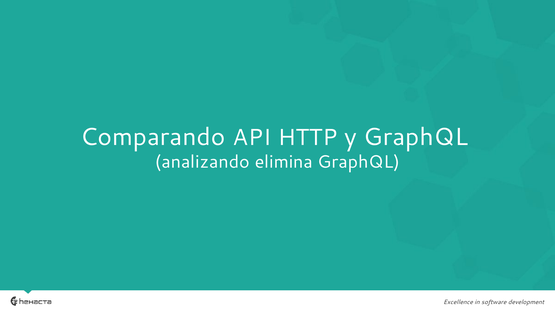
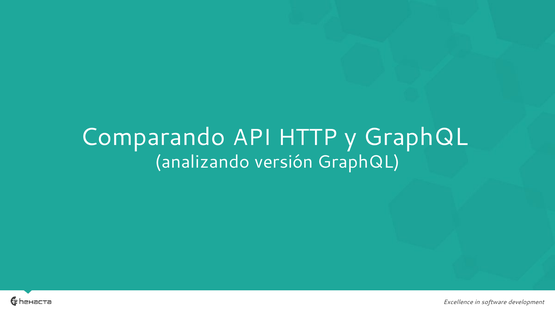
elimina: elimina -> versión (284, 162)
